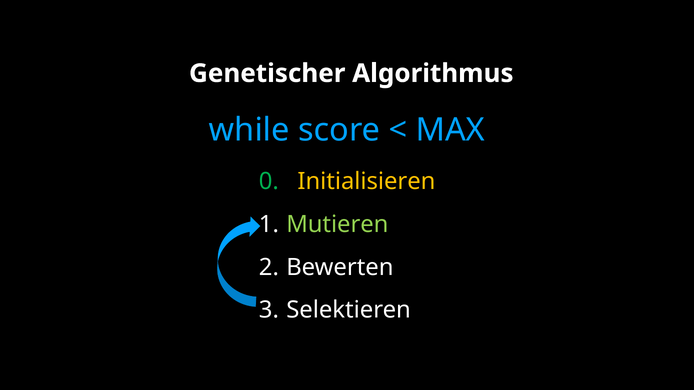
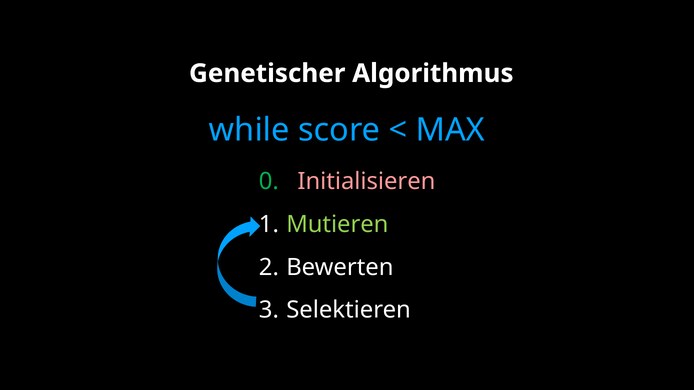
Initialisieren colour: yellow -> pink (366, 182)
